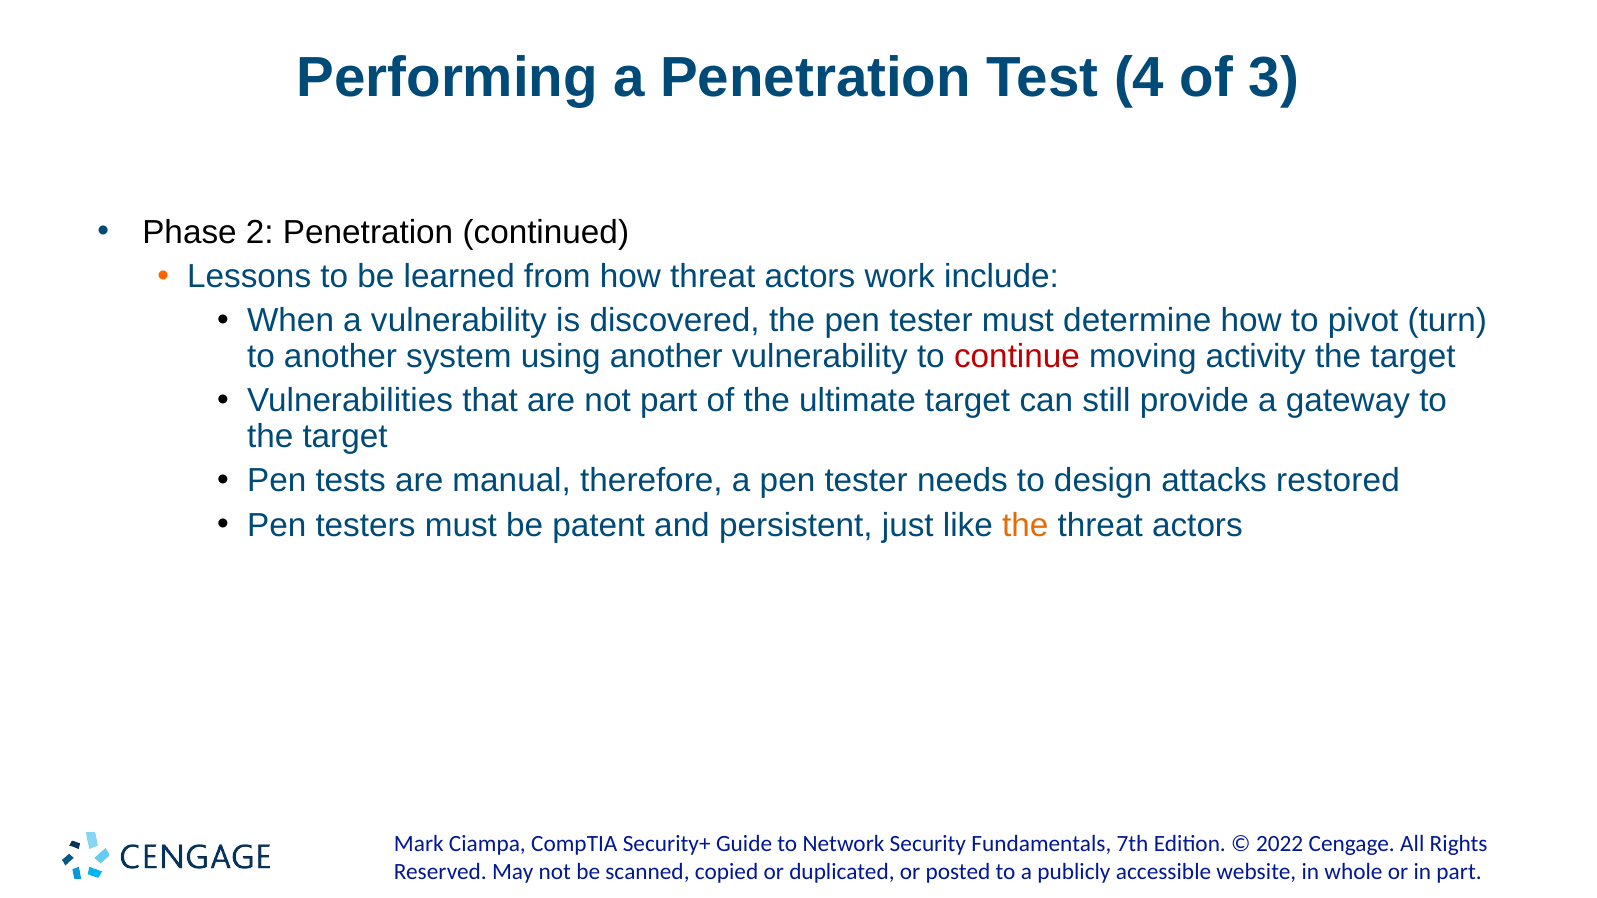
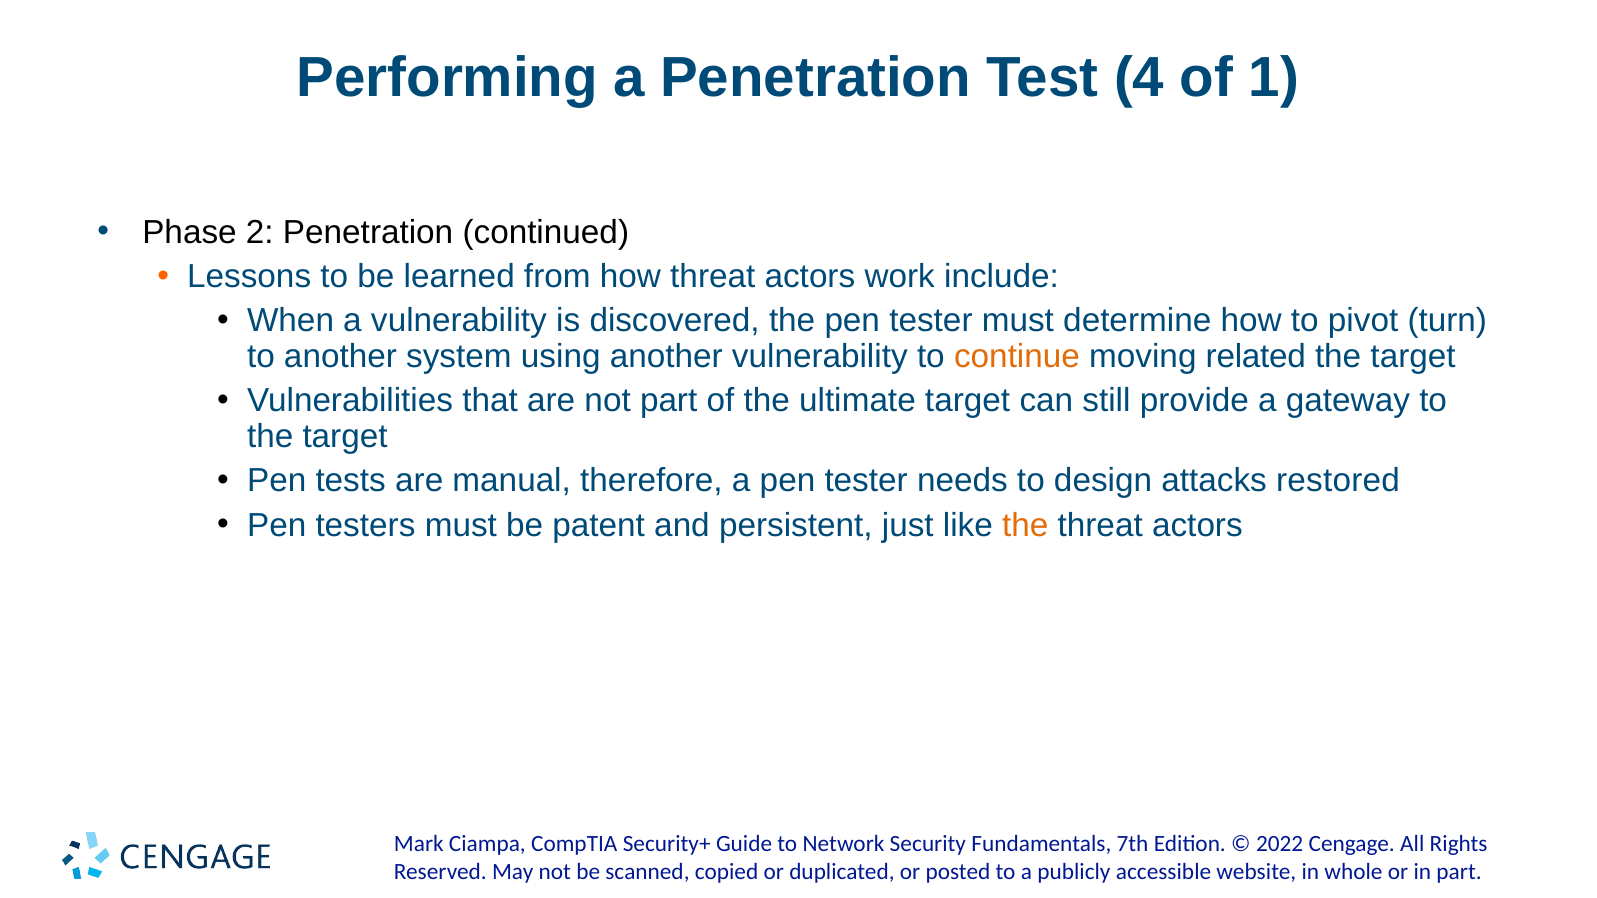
3: 3 -> 1 (1274, 78)
continue colour: red -> orange (1017, 357)
activity: activity -> related (1256, 357)
